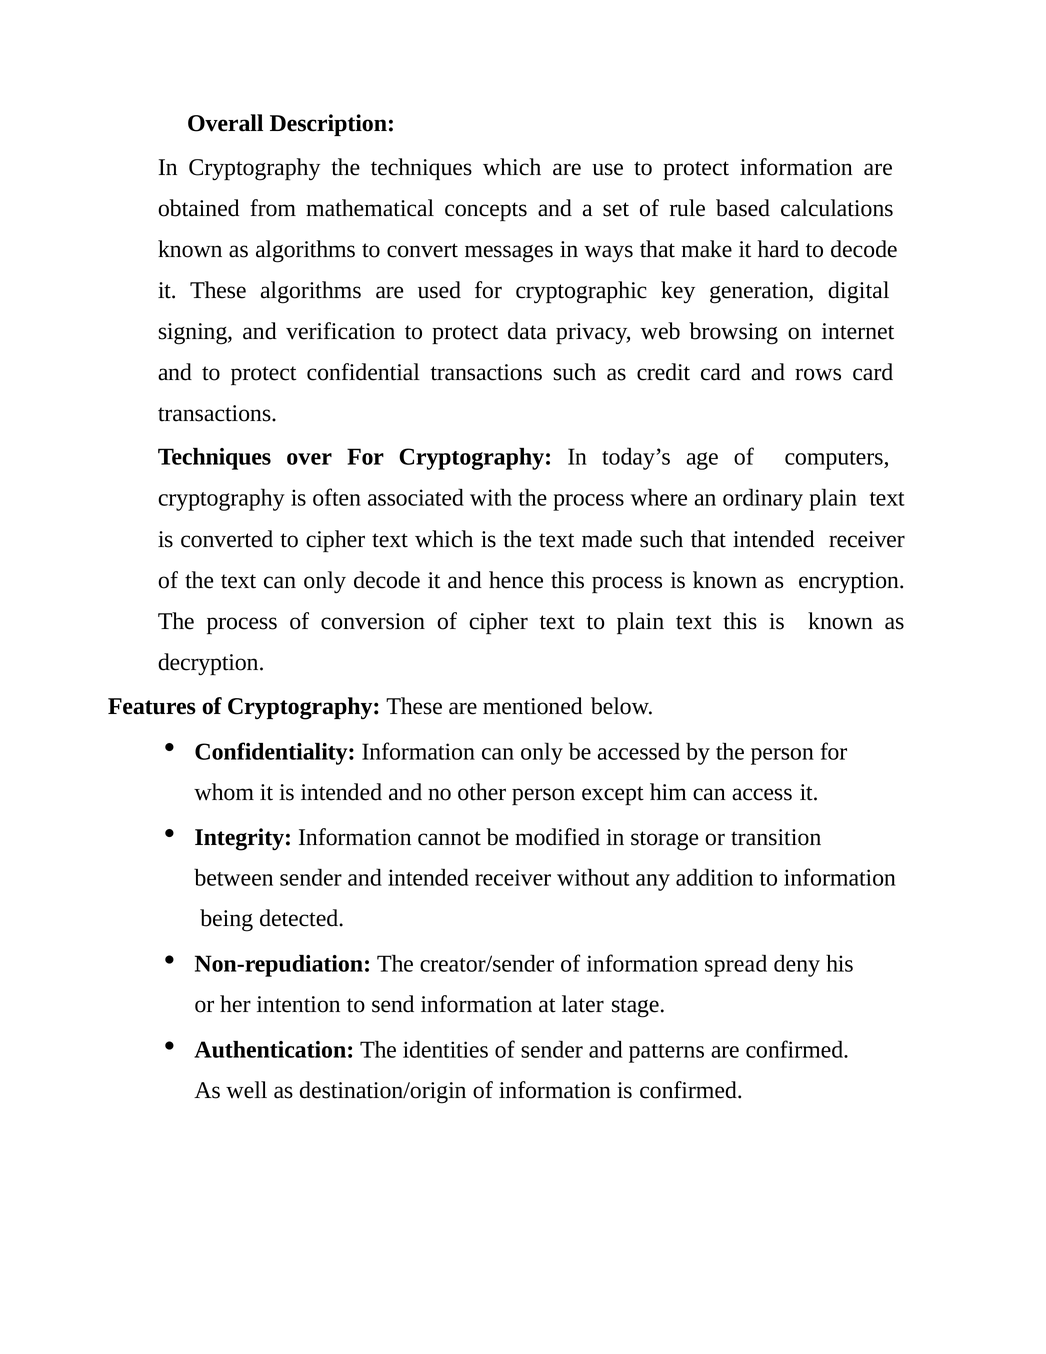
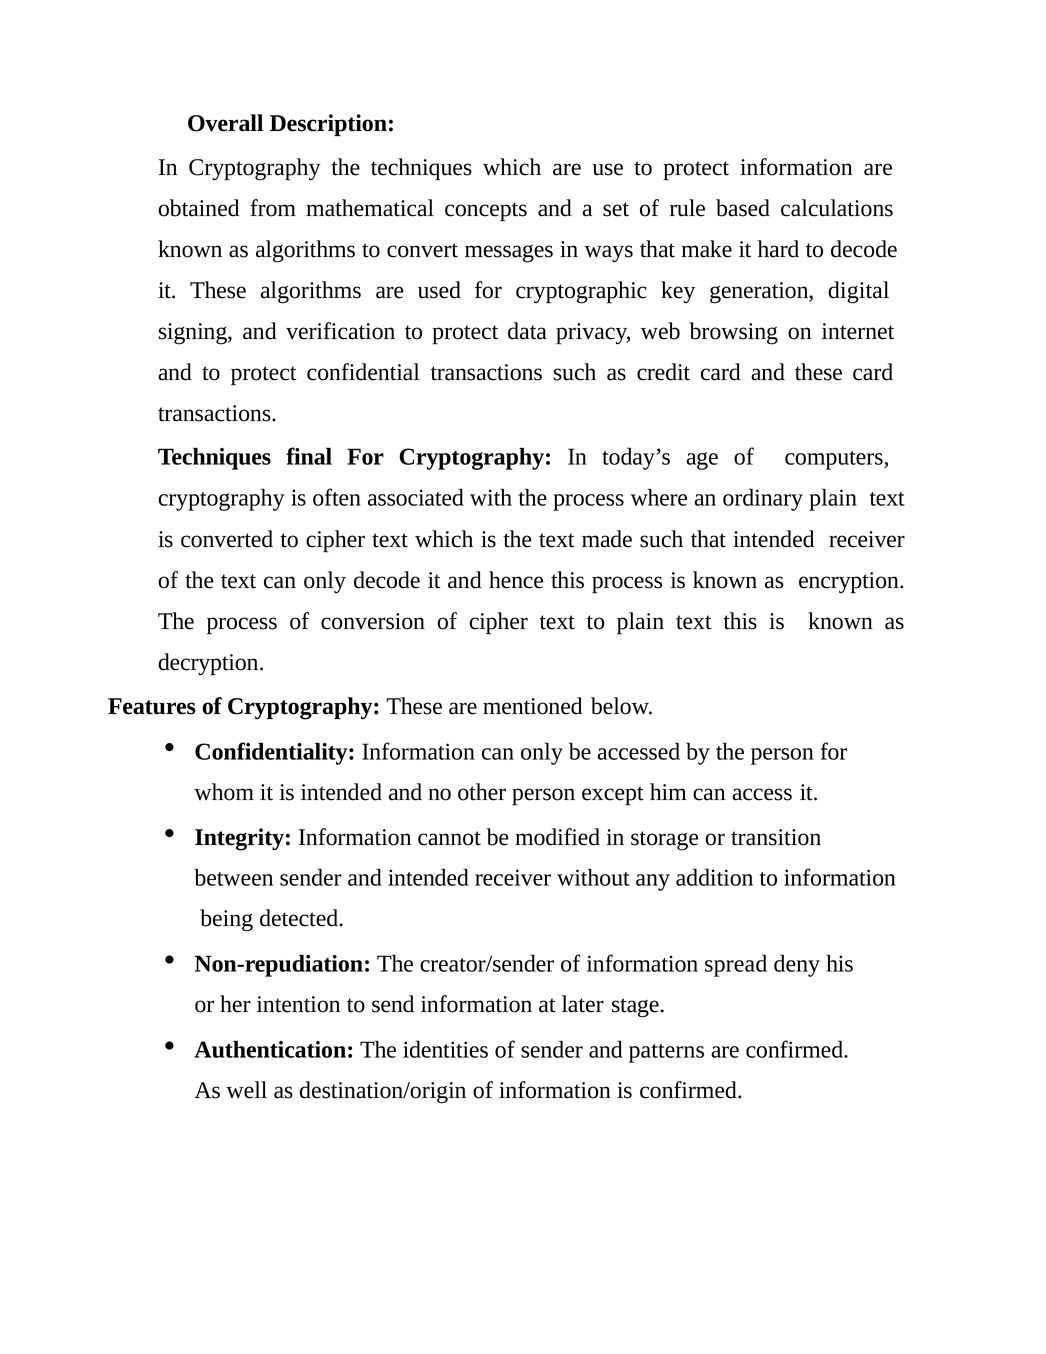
and rows: rows -> these (819, 372)
over: over -> final (309, 457)
